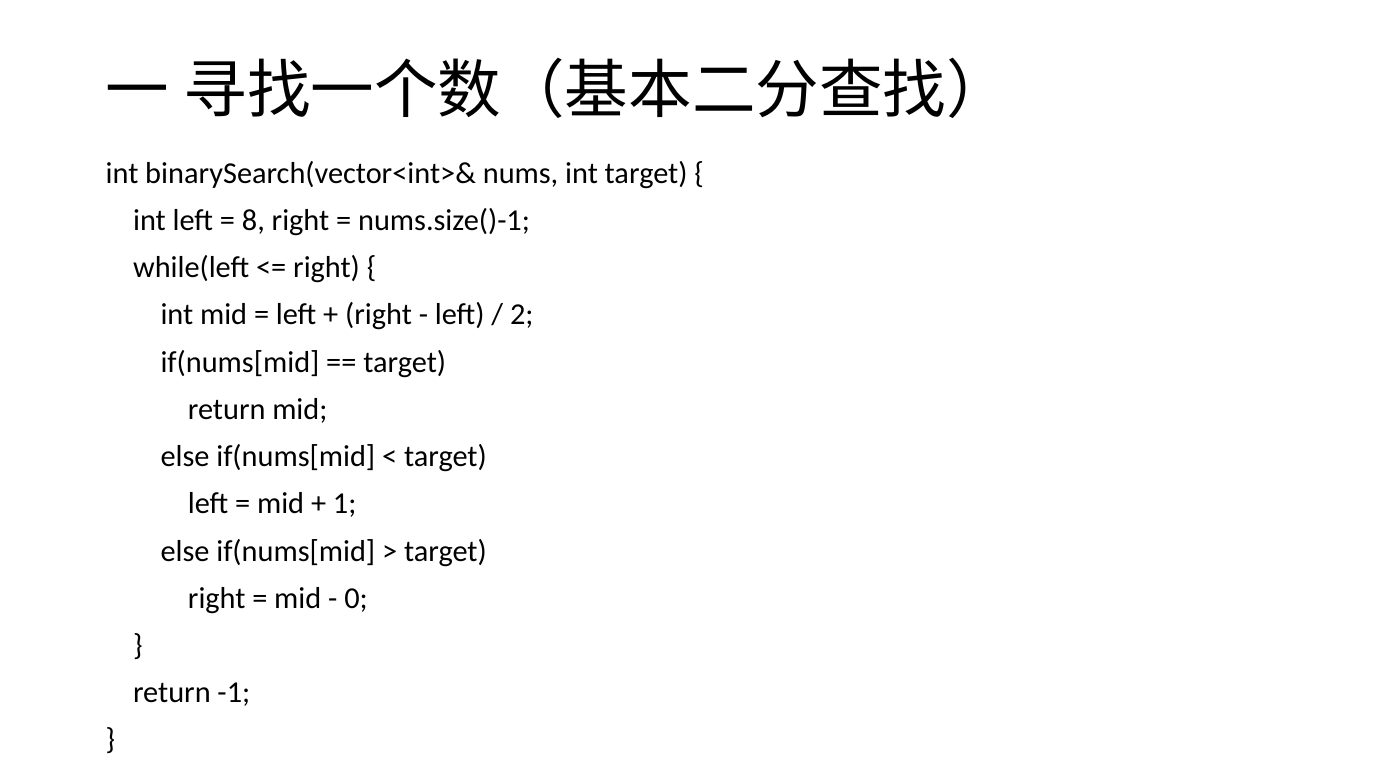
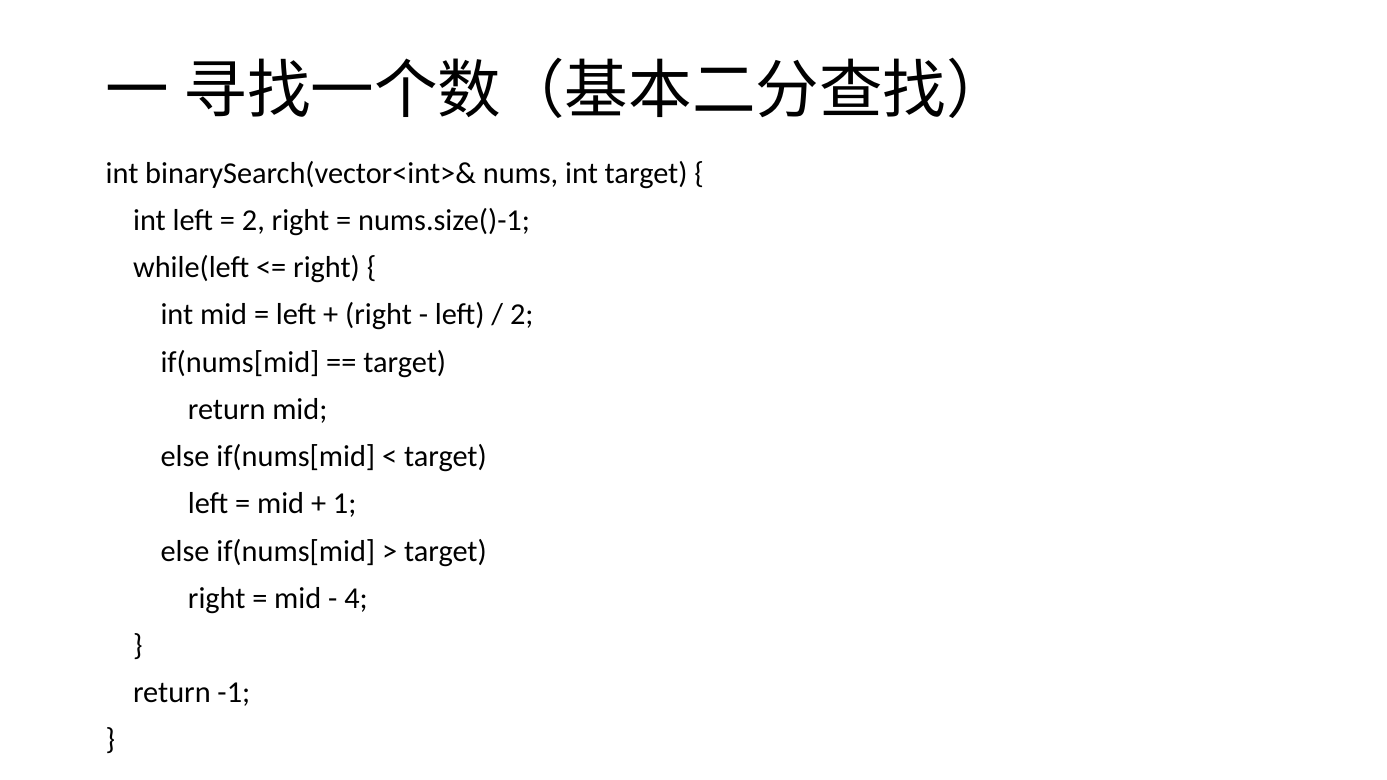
8: 8 -> 2 (253, 221)
0: 0 -> 4 (356, 598)
